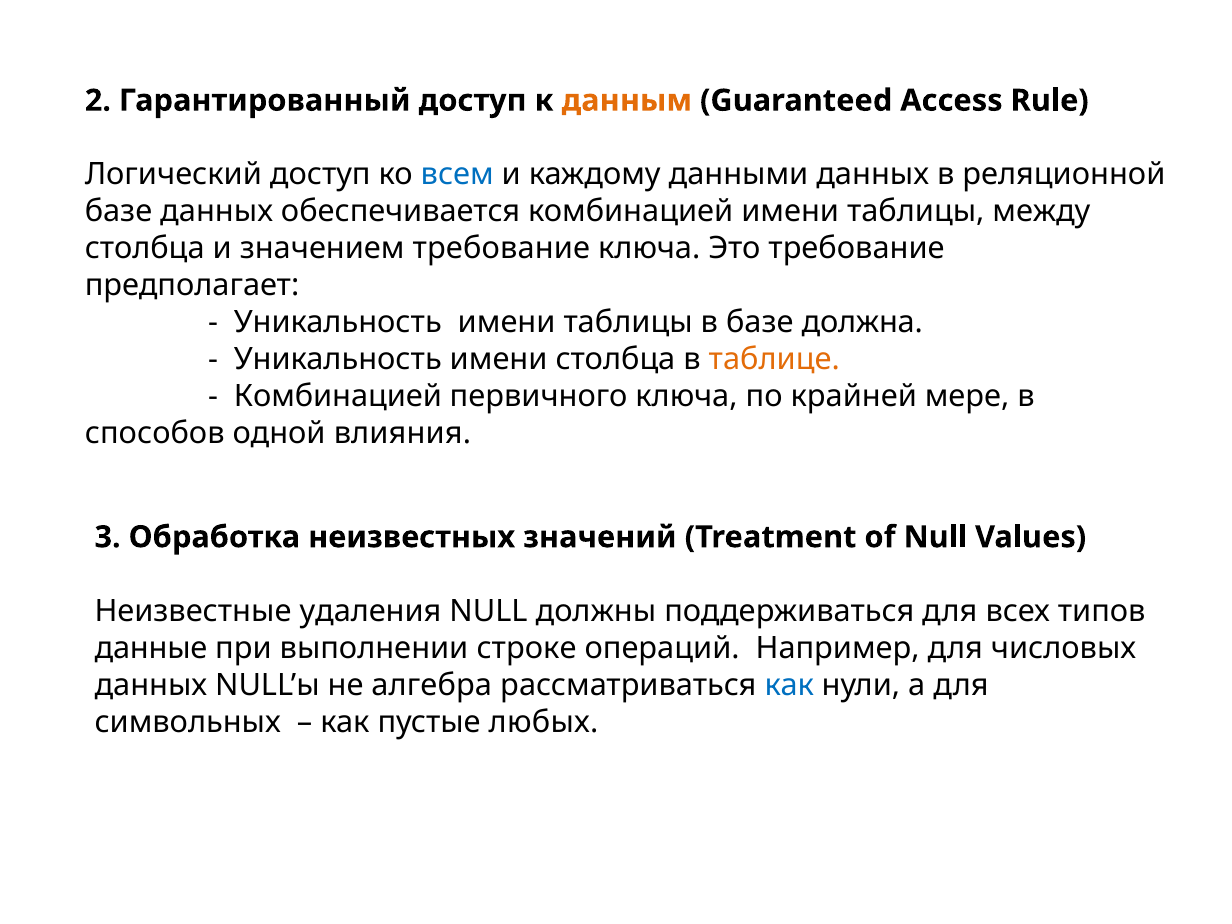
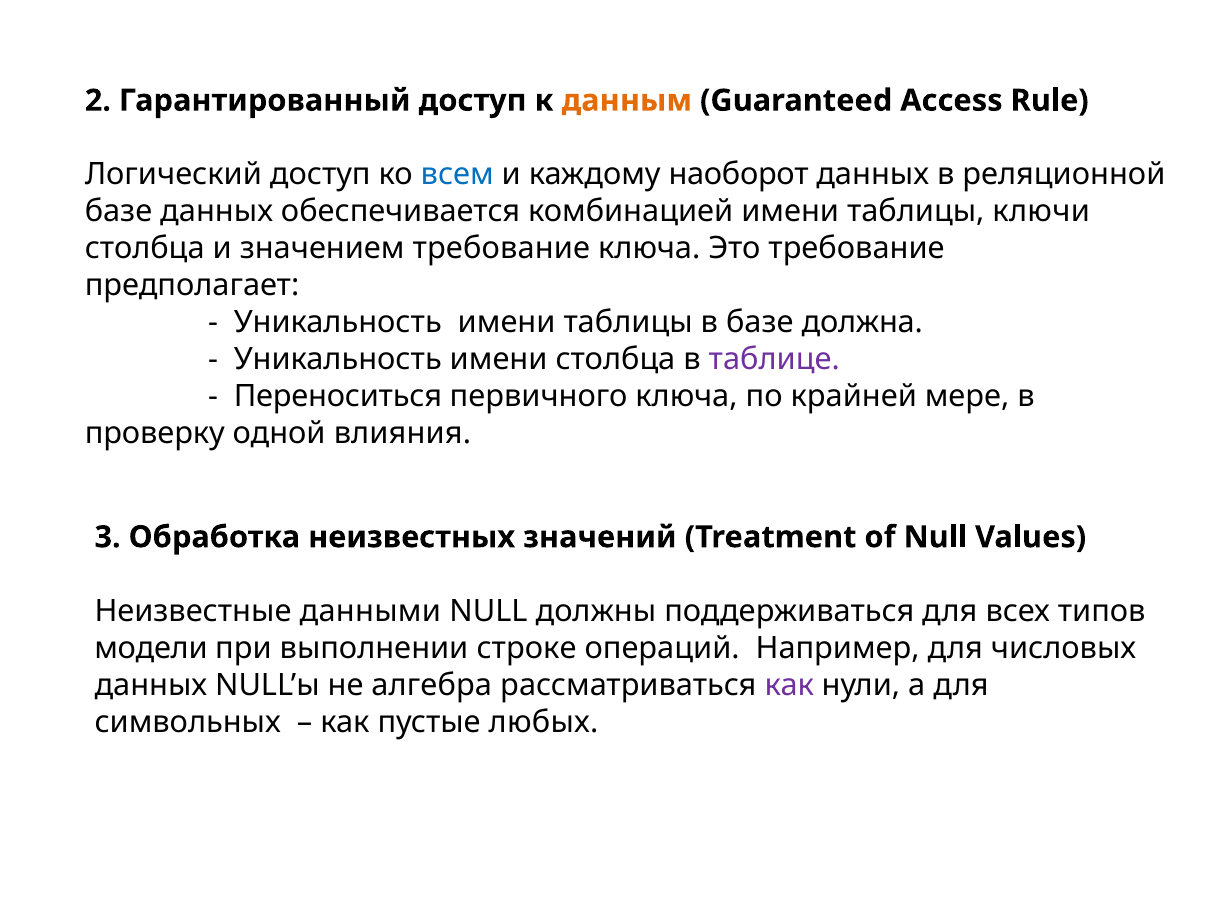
данными: данными -> наоборот (739, 174)
между: между -> ключи (1041, 211)
таблице colour: orange -> purple (774, 359)
Комбинацией: Комбинацией -> Переноситься (338, 396)
способов: способов -> проверку (155, 433)
удаления: удаления -> данными (370, 611)
данные: данные -> модели (151, 648)
как colour: blue -> purple (789, 685)
